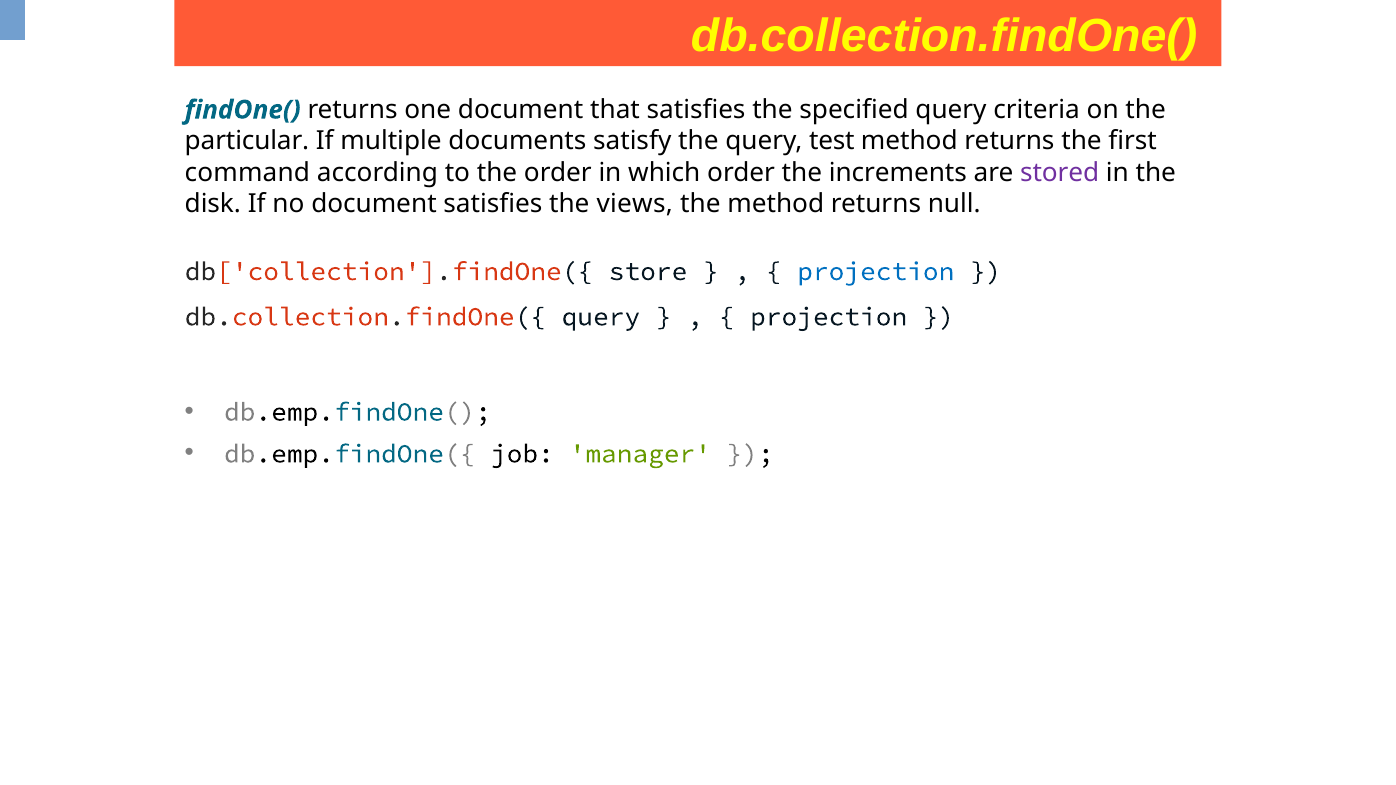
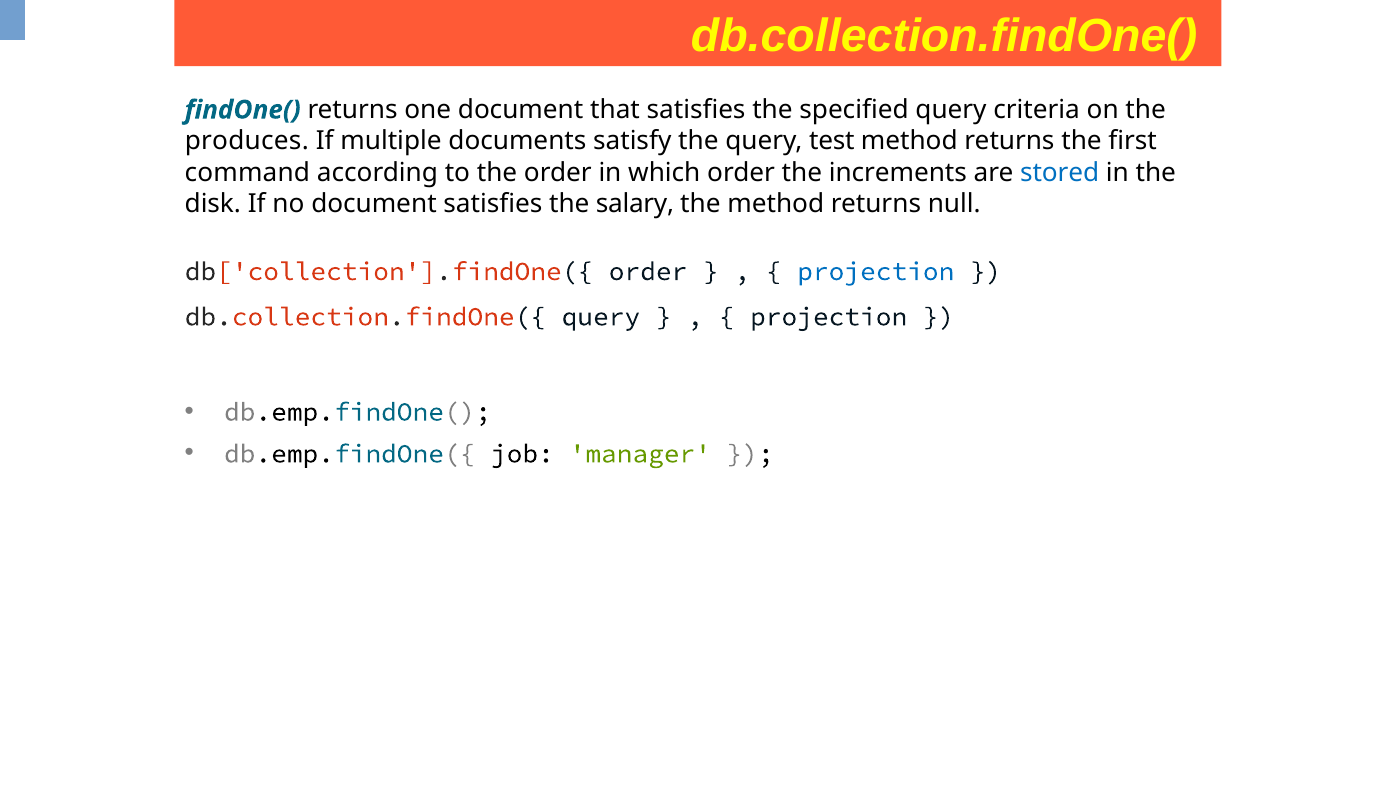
particular: particular -> produces (247, 141)
stored colour: purple -> blue (1060, 173)
views: views -> salary (635, 204)
db['collection'].findOne({ store: store -> order (648, 271)
